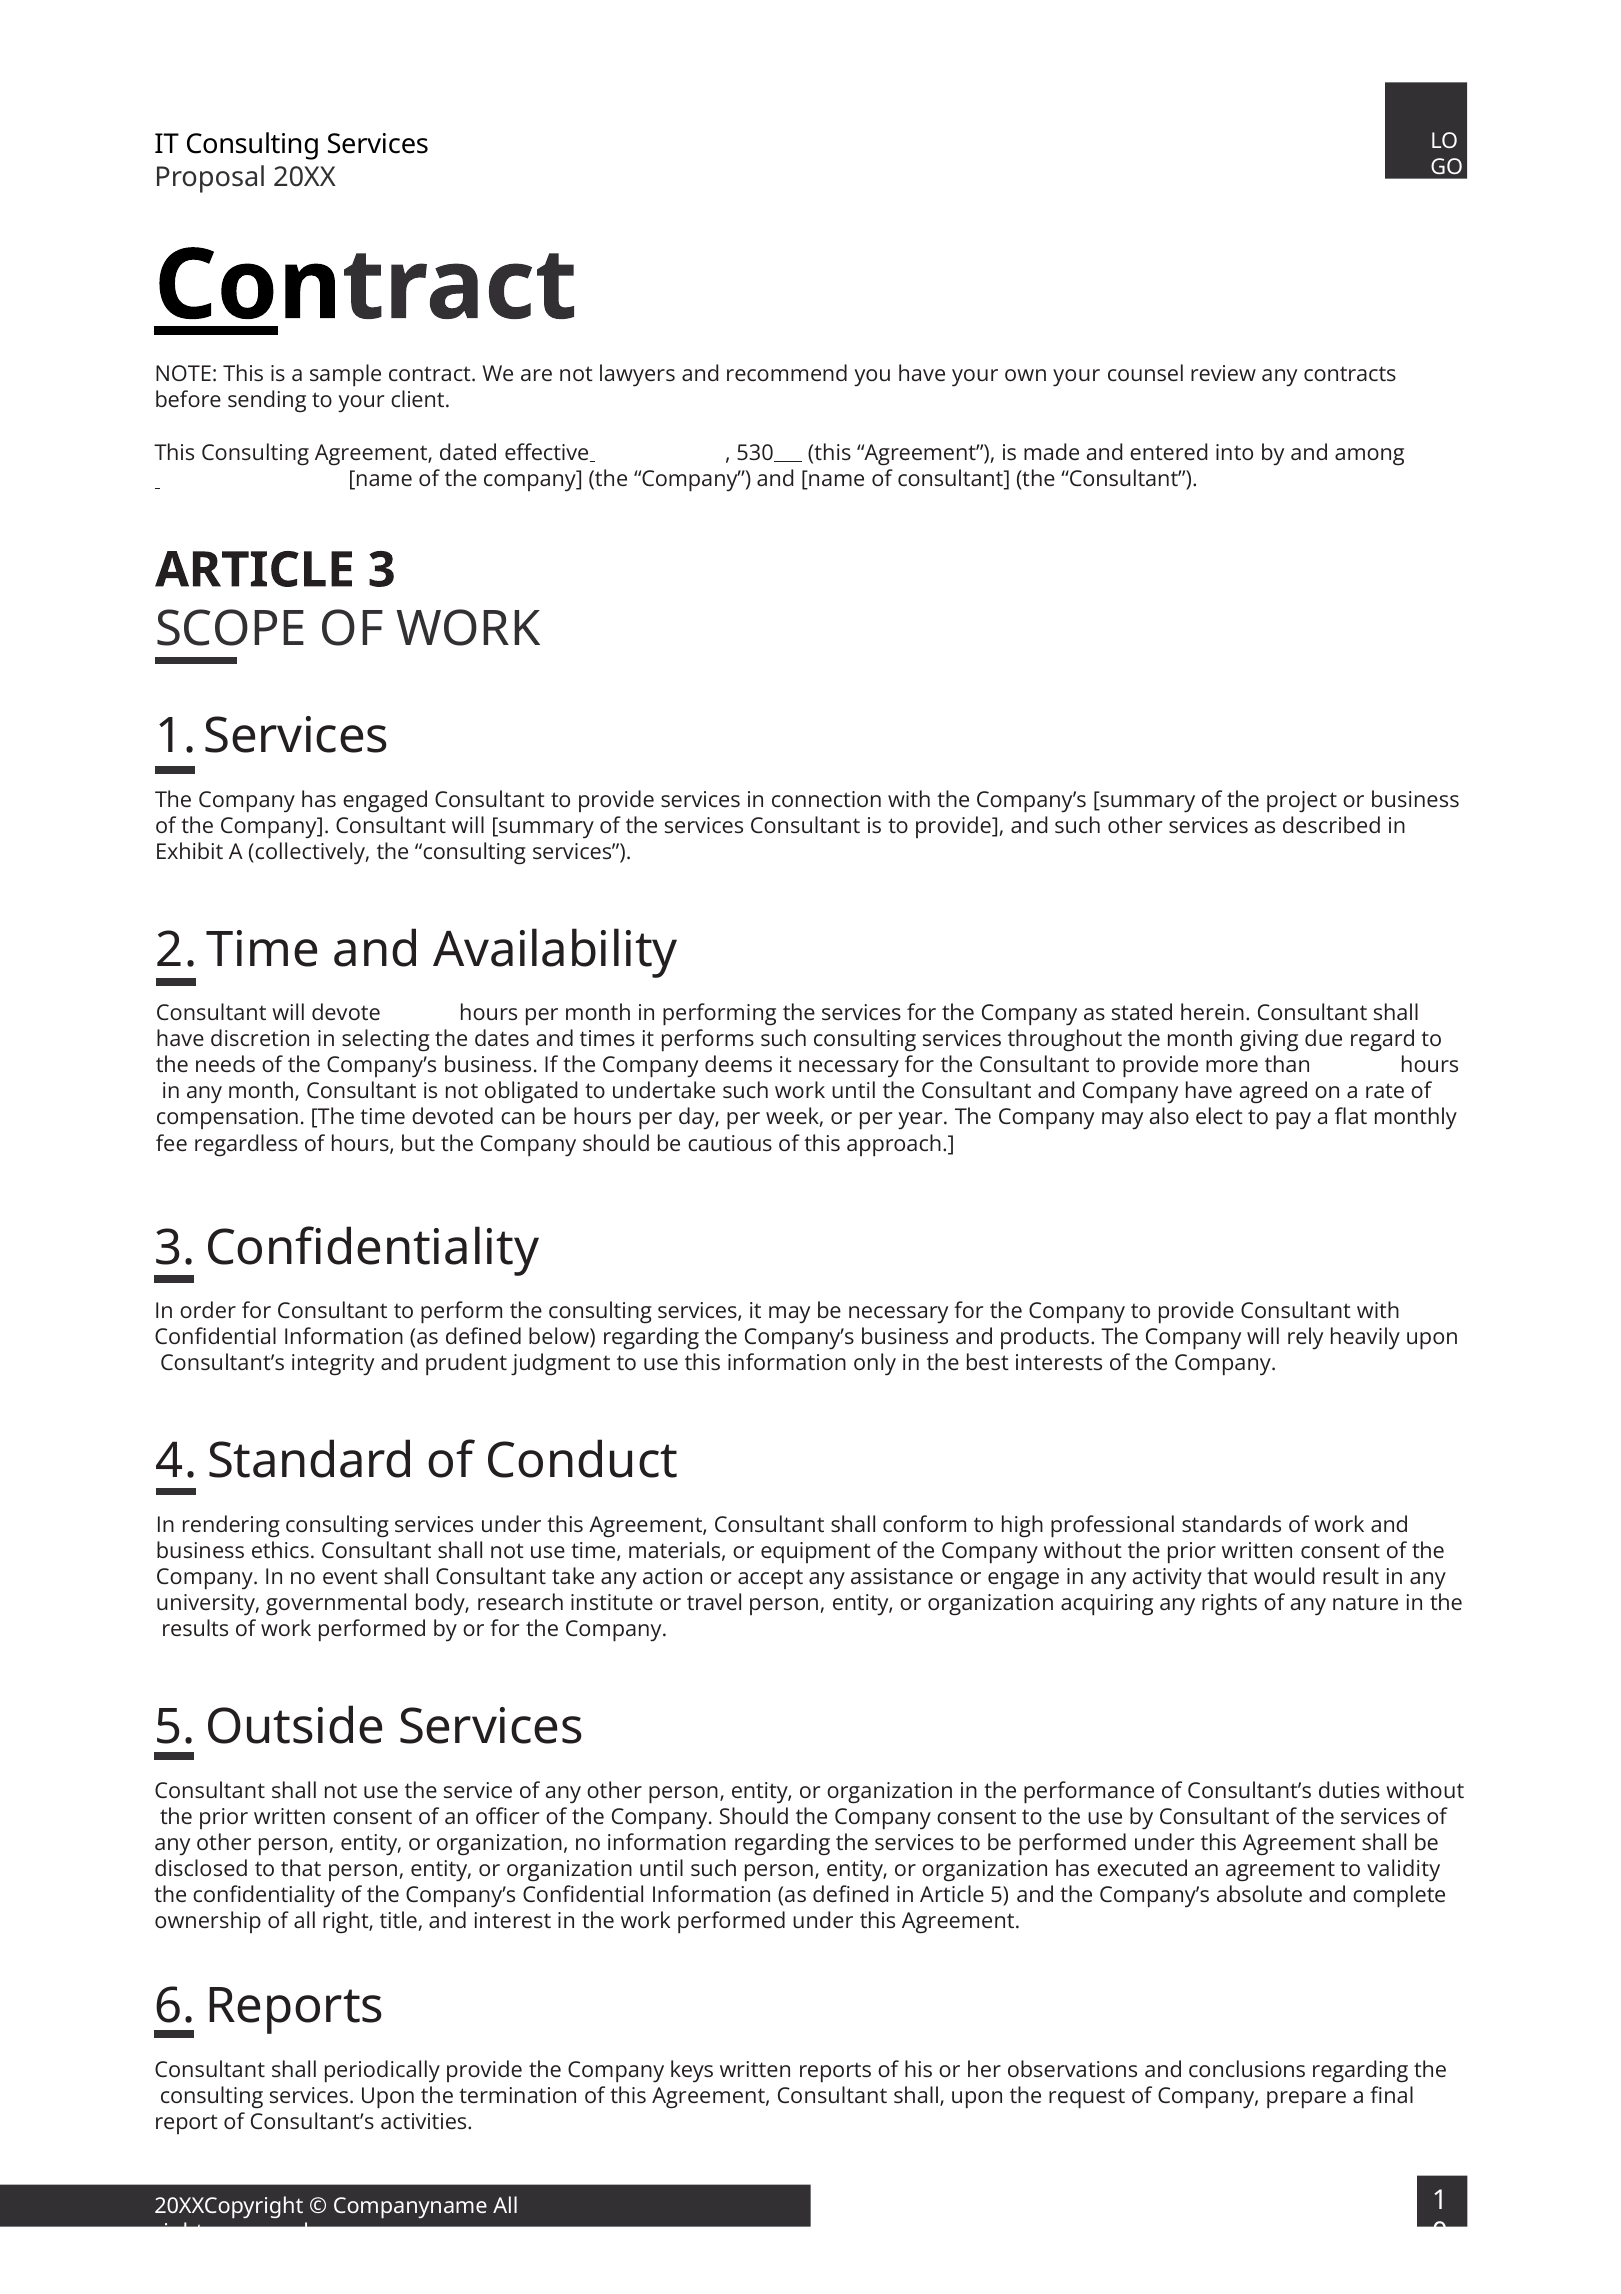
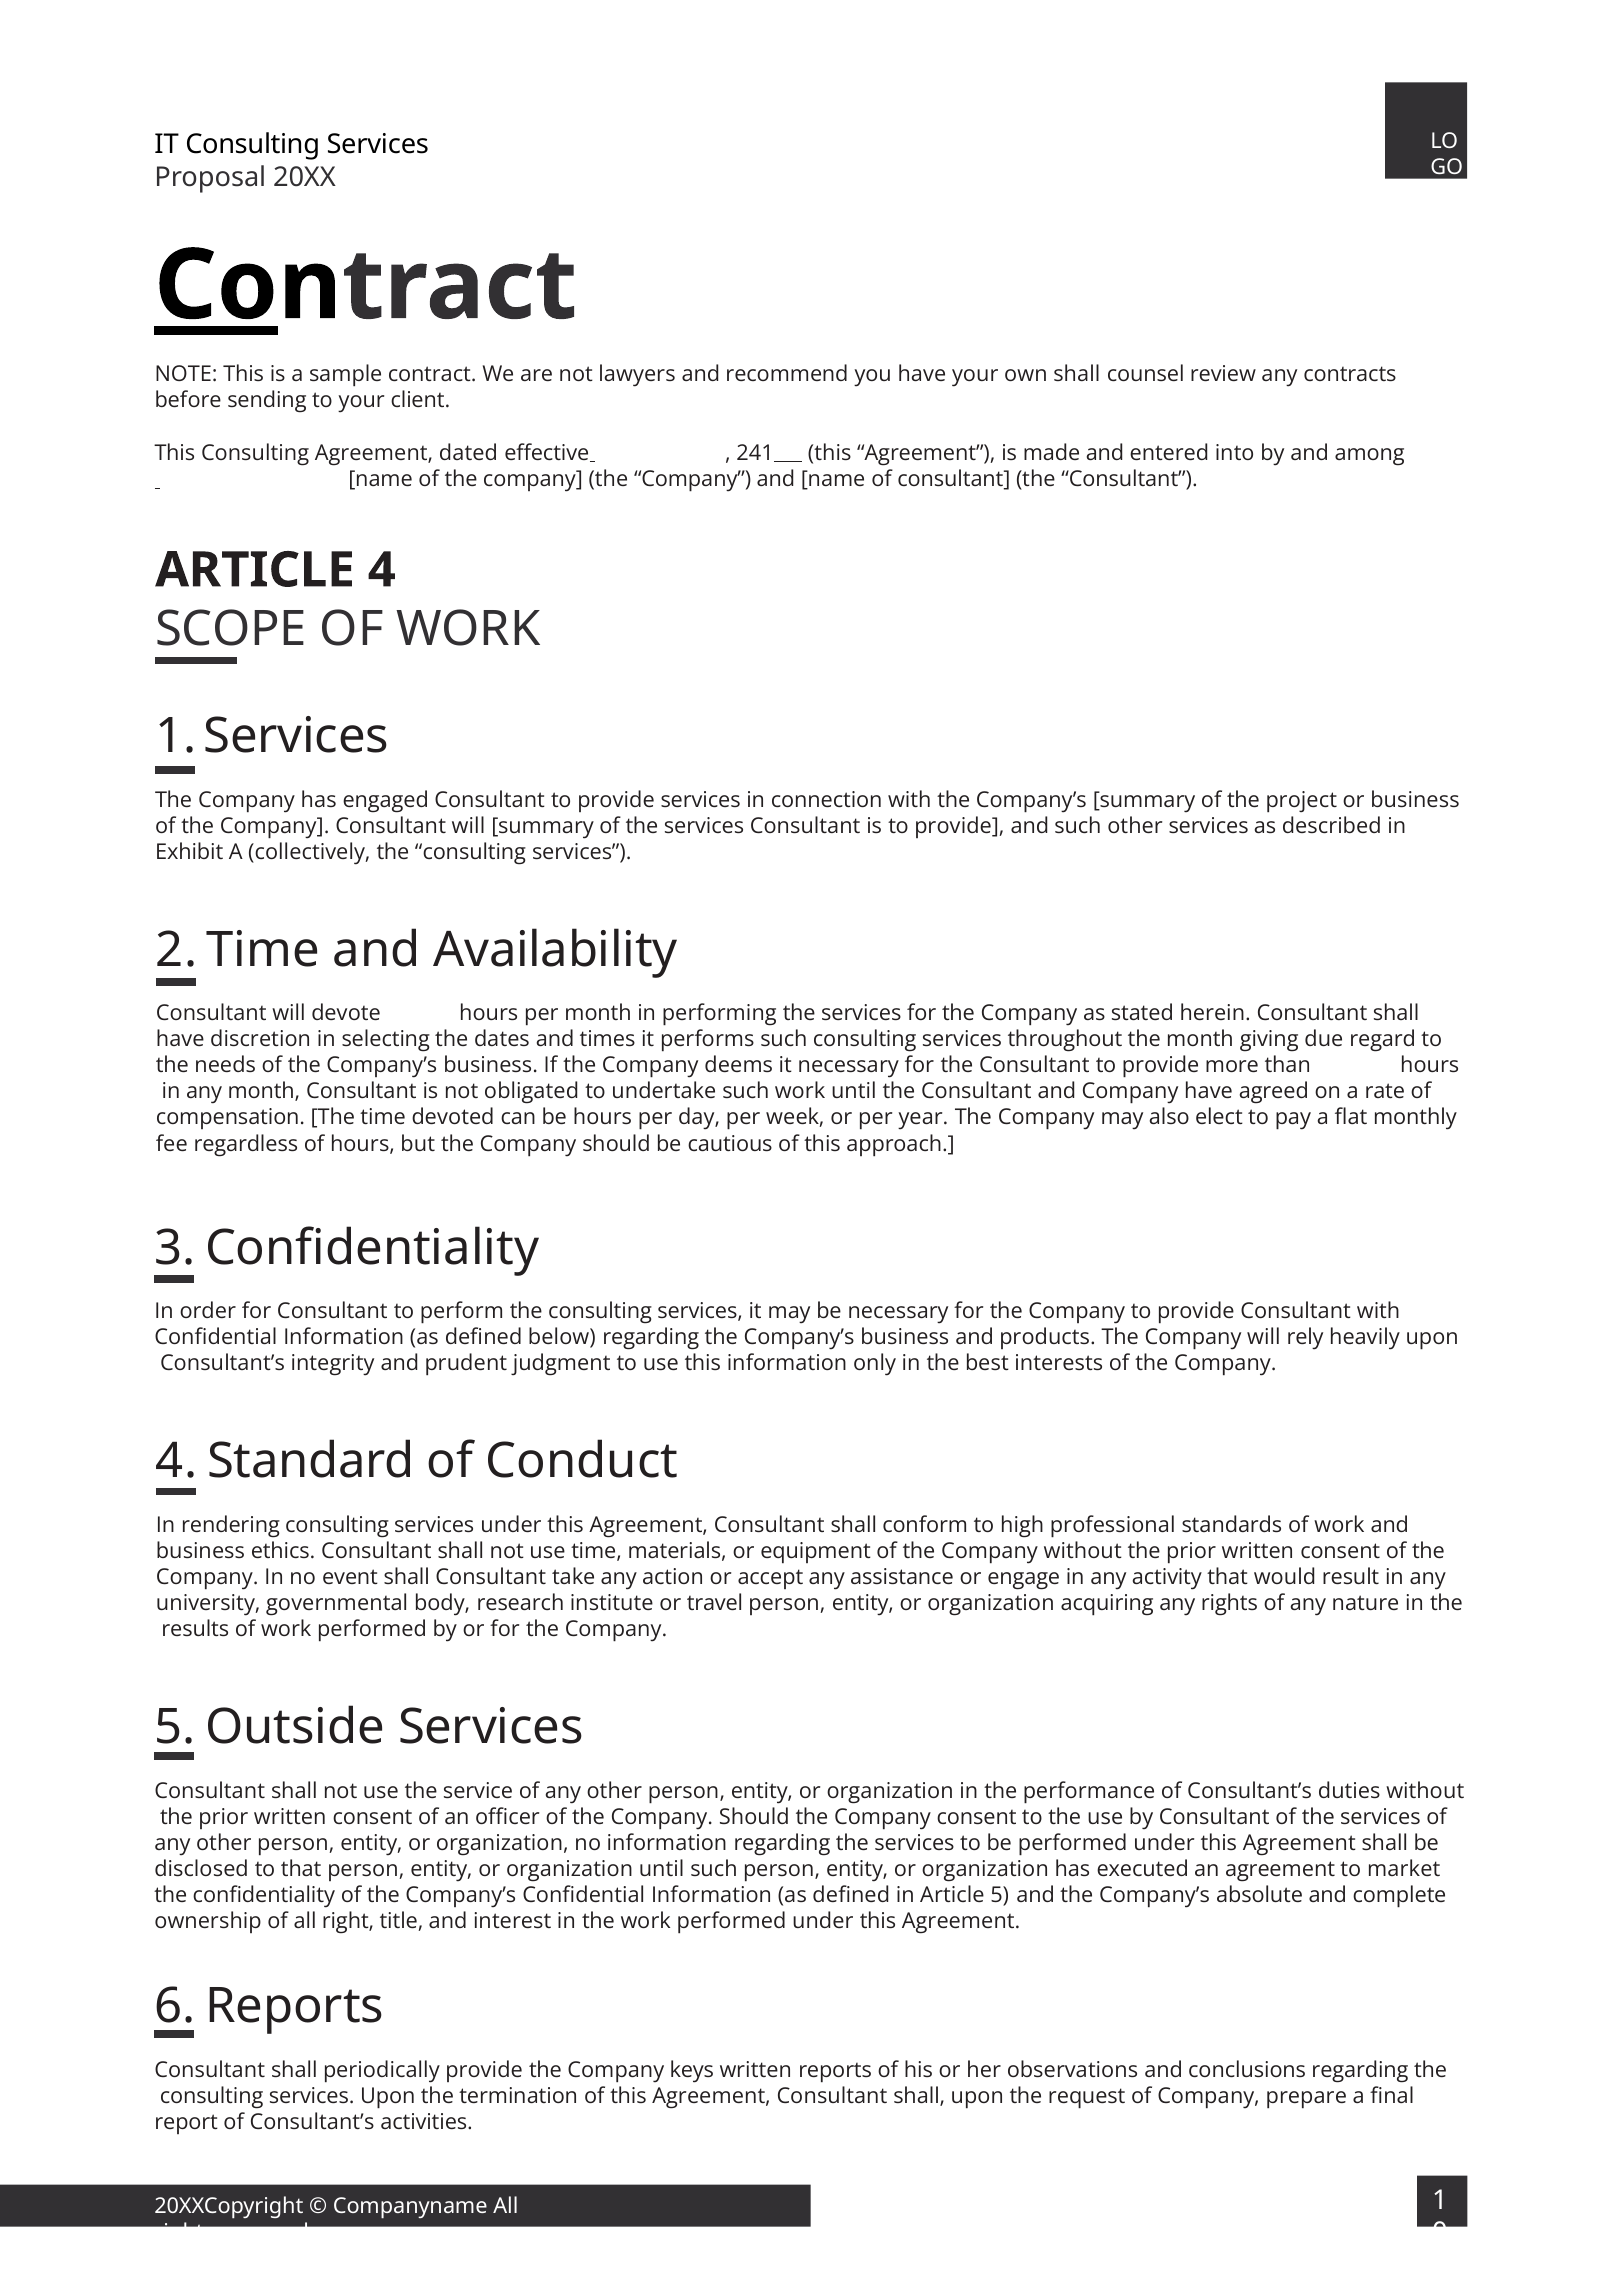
own your: your -> shall (1077, 375)
530: 530 -> 241 (755, 453)
3: 3 -> 4 (382, 570)
validity: validity -> market (1404, 1869)
